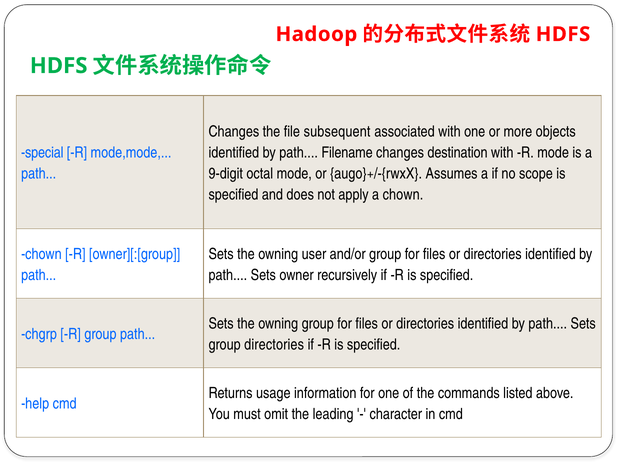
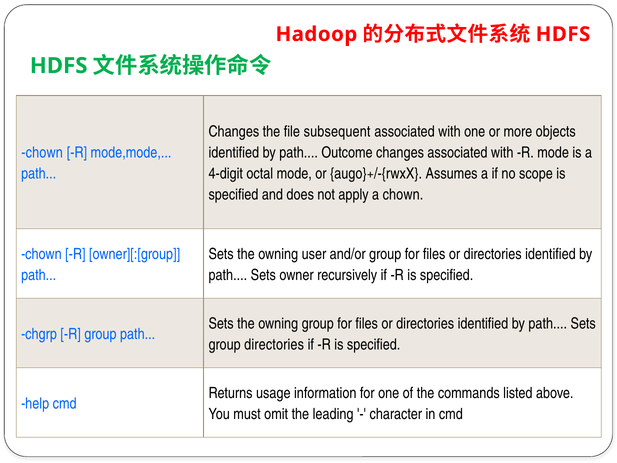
special: special -> chown (42, 153)
Filename: Filename -> Outcome (347, 153)
changes destination: destination -> associated (458, 153)
9-digit: 9-digit -> 4-digit (226, 174)
